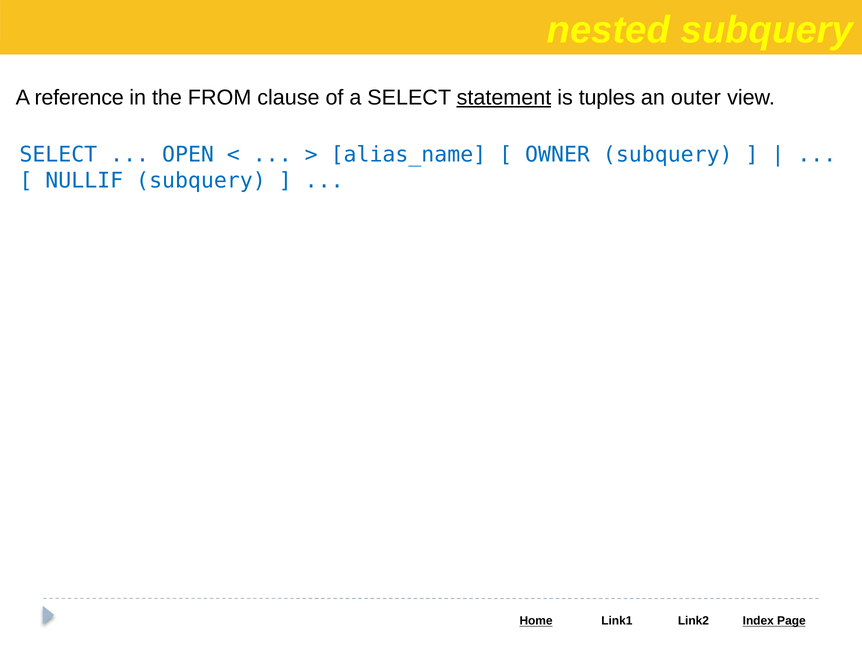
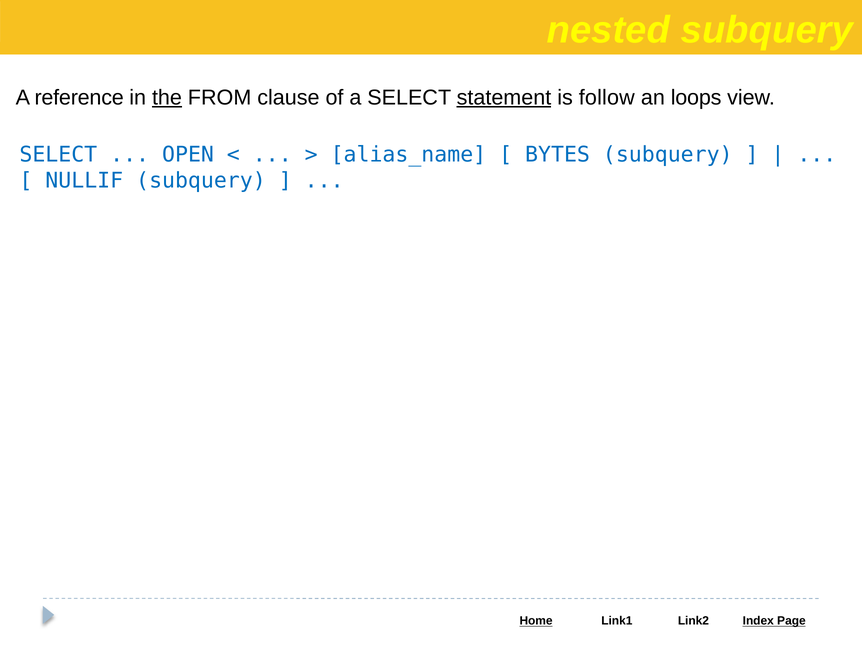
the underline: none -> present (167, 98)
tuples: tuples -> follow (607, 98)
outer: outer -> loops (696, 98)
OWNER: OWNER -> BYTES (558, 155)
